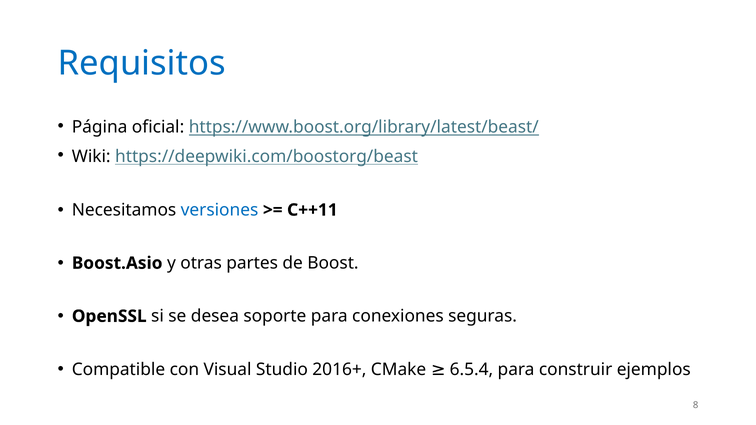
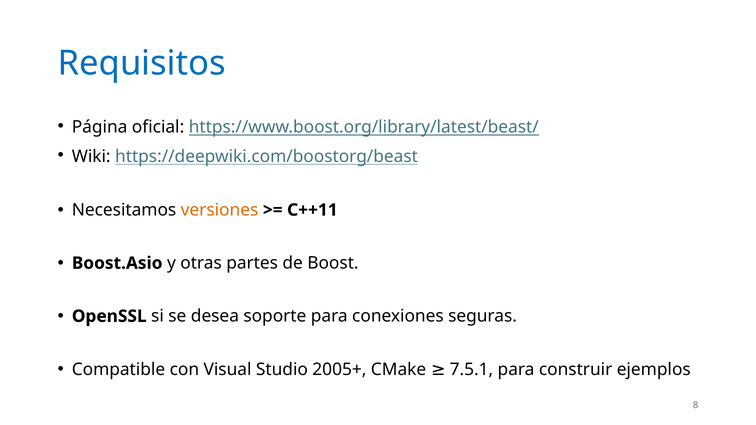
versiones colour: blue -> orange (220, 210)
2016+: 2016+ -> 2005+ (339, 370)
6.5.4: 6.5.4 -> 7.5.1 (471, 370)
